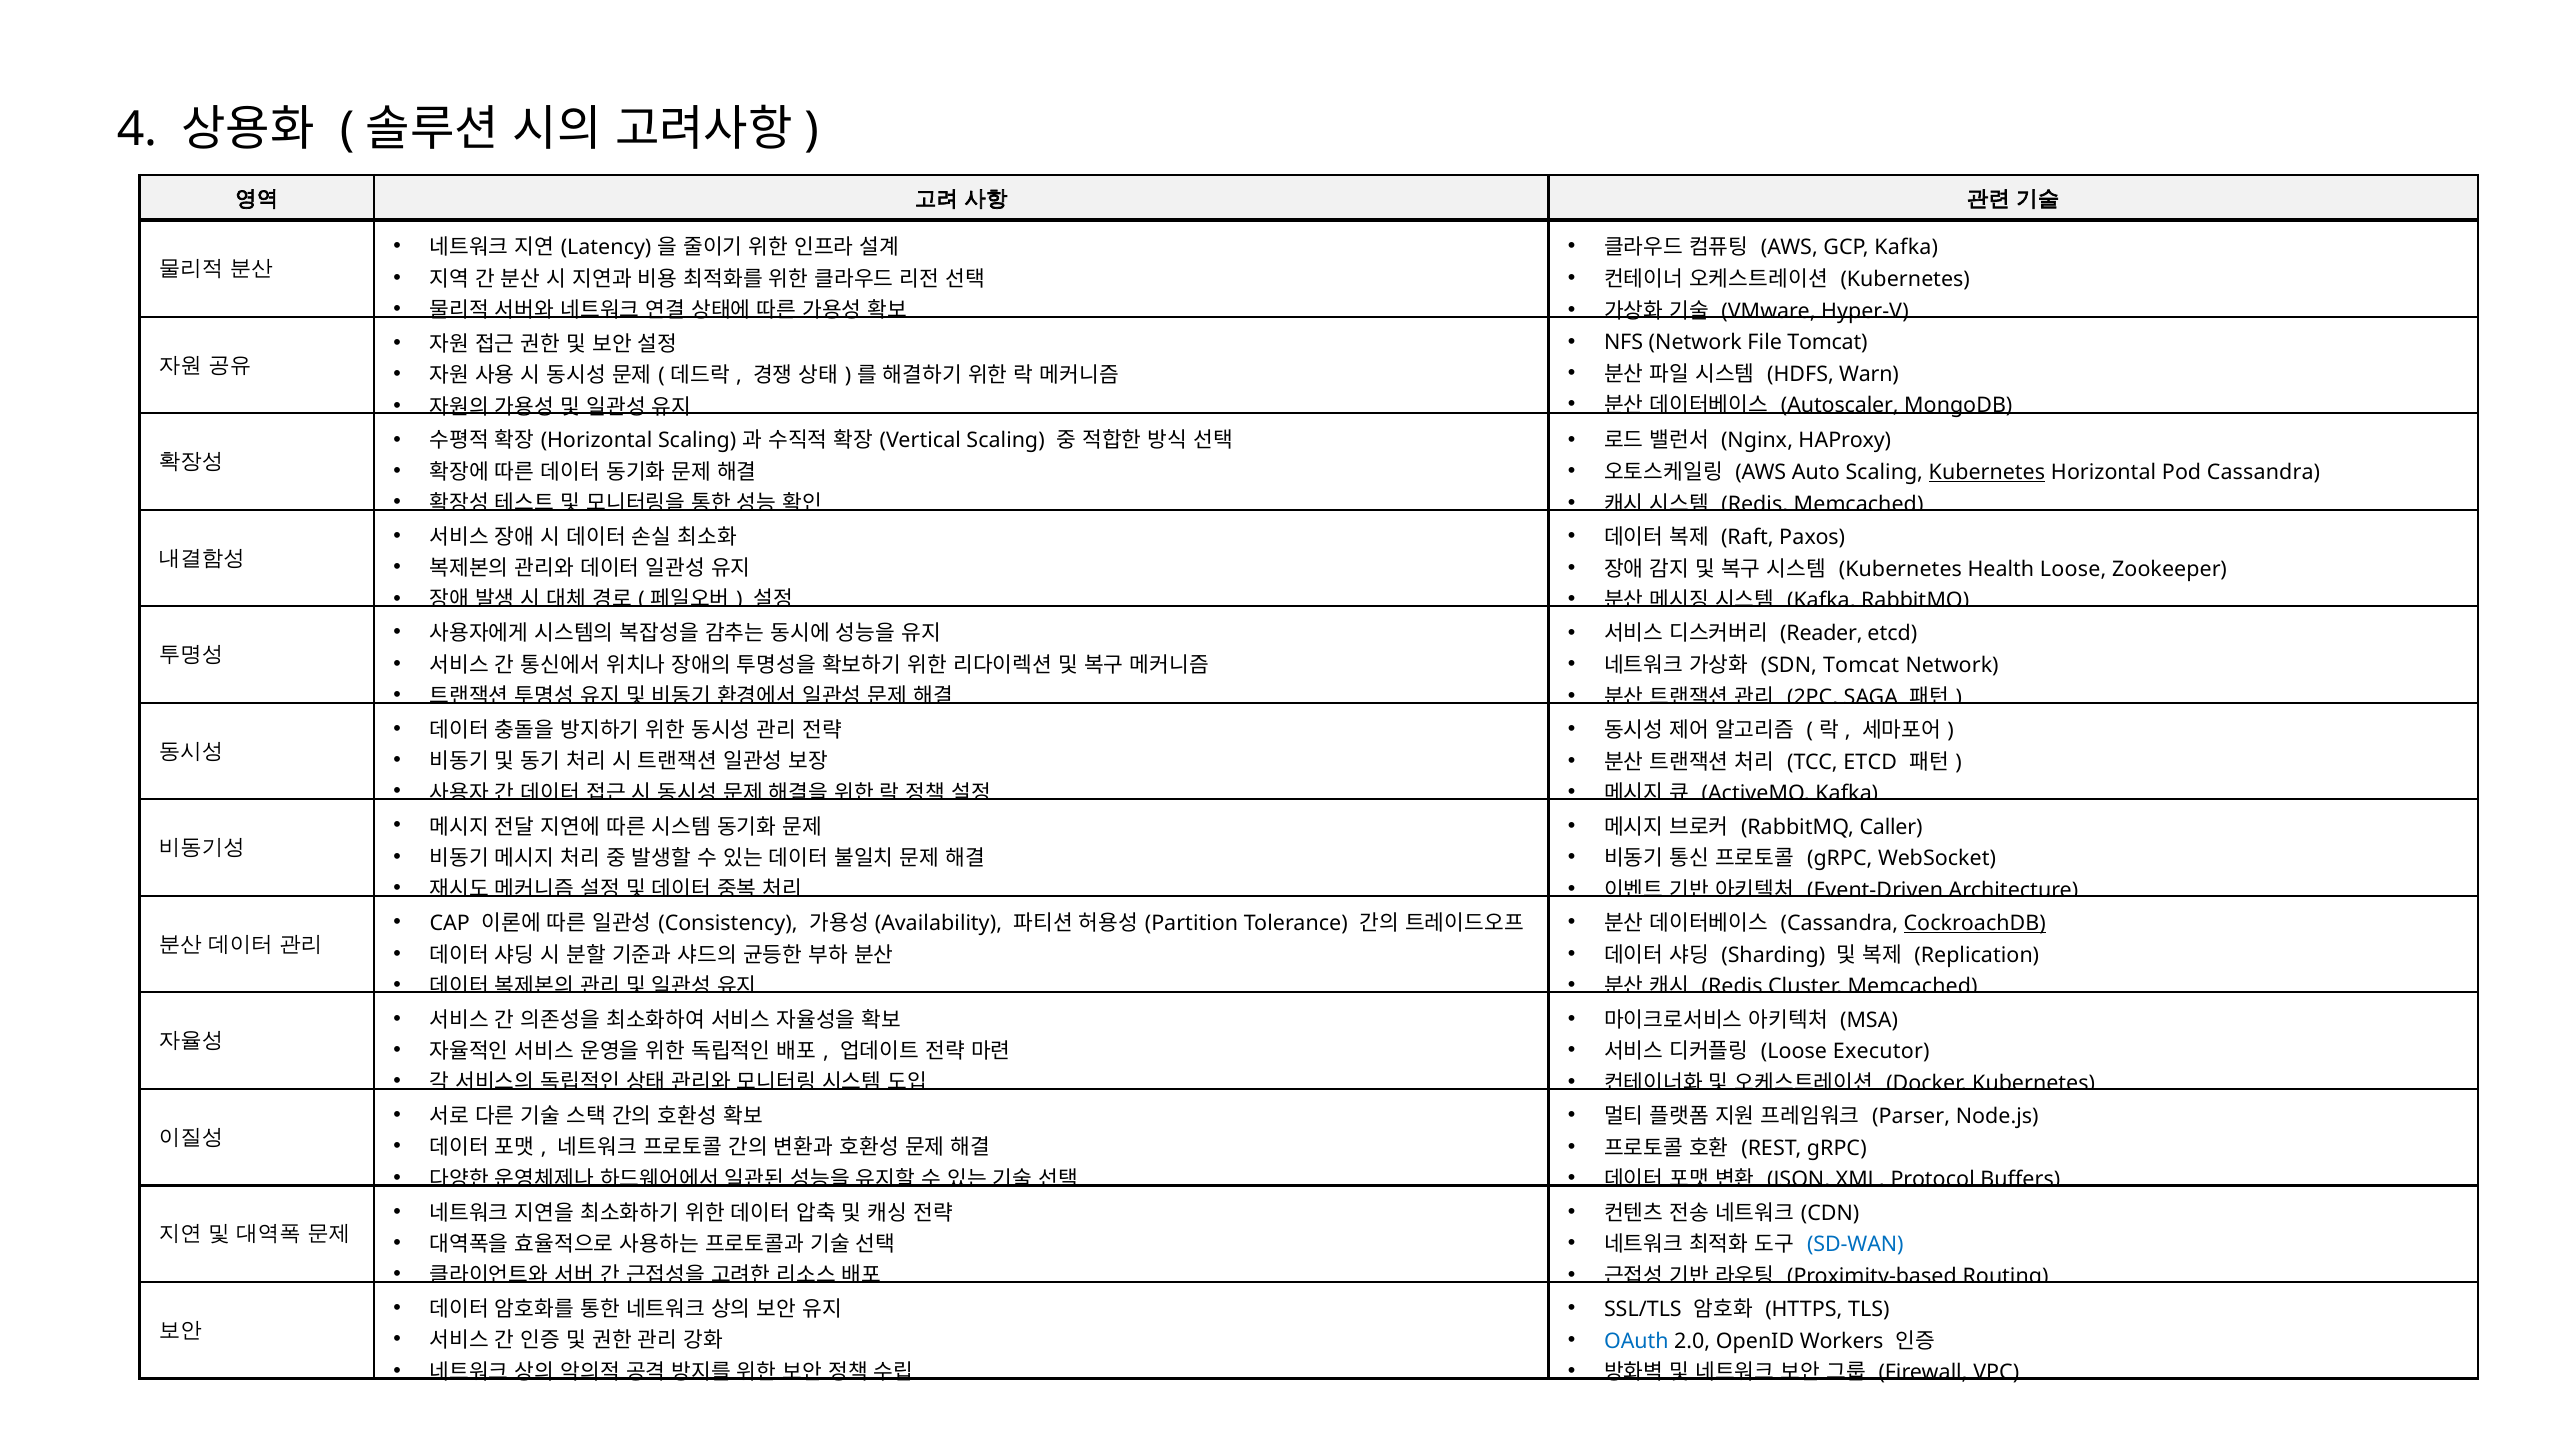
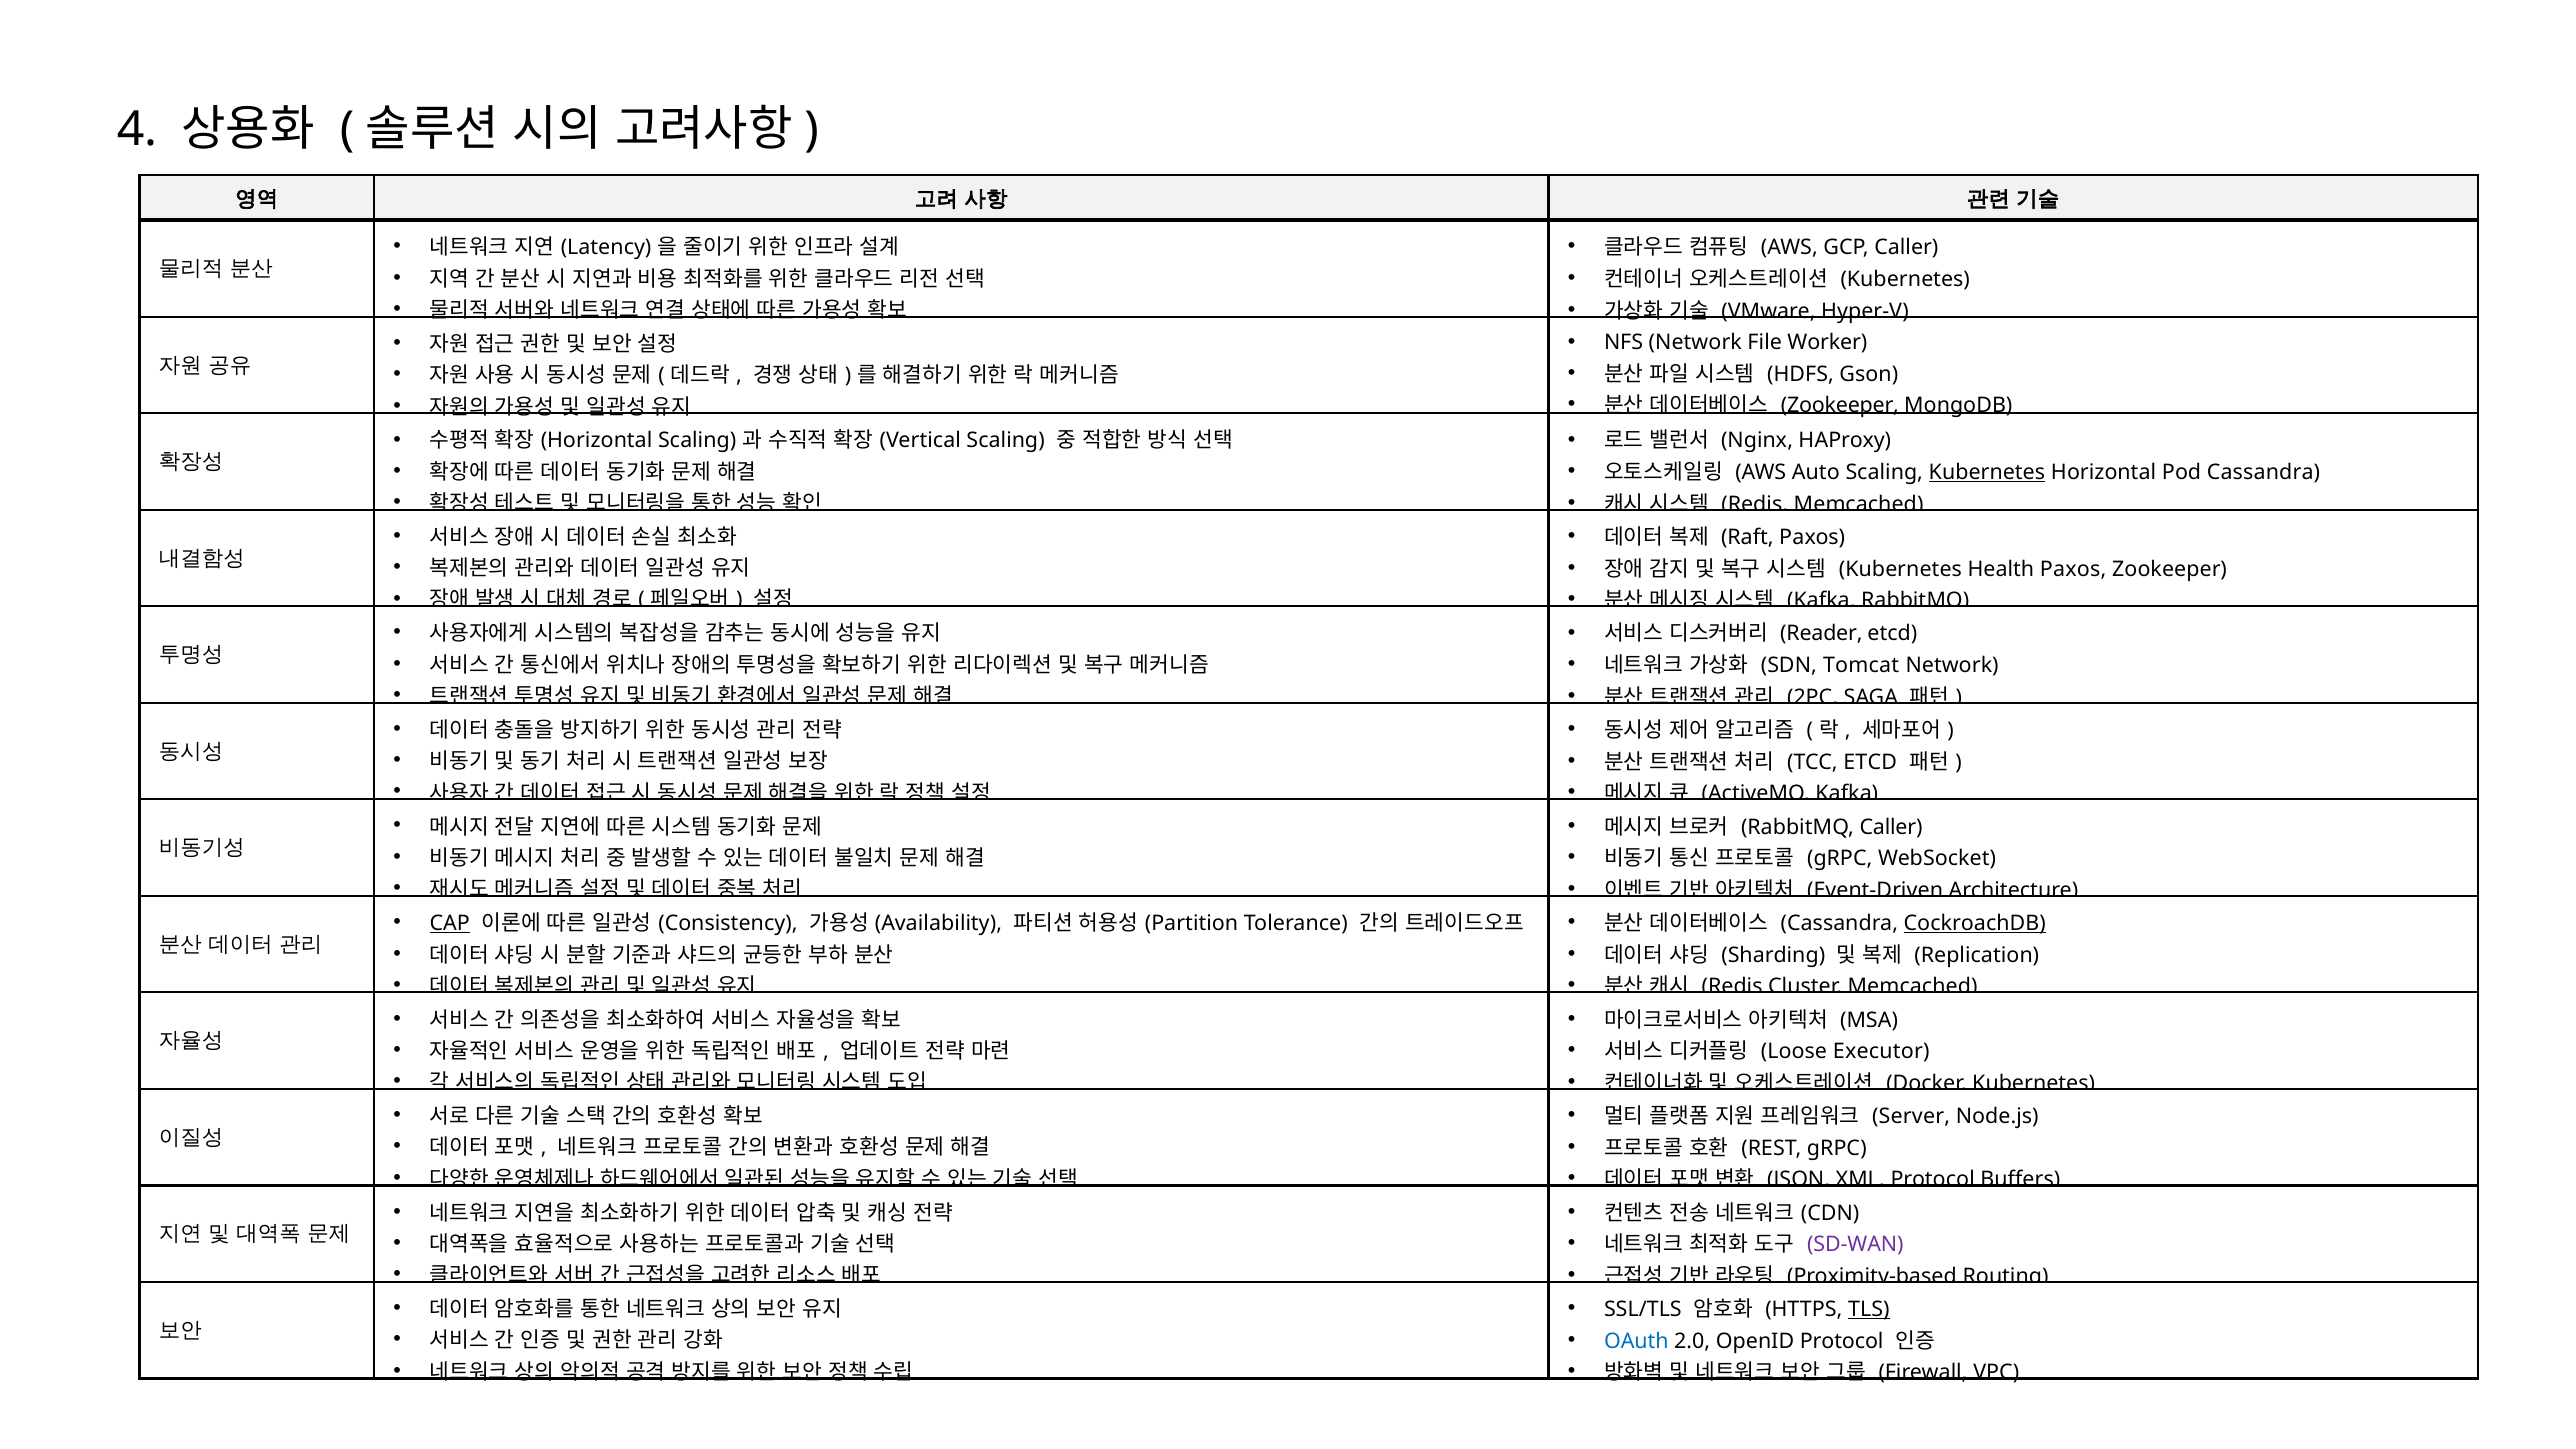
GCP Kafka: Kafka -> Caller (1906, 248)
File Tomcat: Tomcat -> Worker (1827, 342)
Warn: Warn -> Gson (1869, 374)
Autoscaler: Autoscaler -> Zookeeper (1840, 406)
Health Loose: Loose -> Paxos (2073, 569)
CAP underline: none -> present (450, 923)
Parser: Parser -> Server (1911, 1117)
SD-WAN colour: blue -> purple (1855, 1245)
TLS underline: none -> present (1869, 1310)
OpenID Workers: Workers -> Protocol (1842, 1341)
